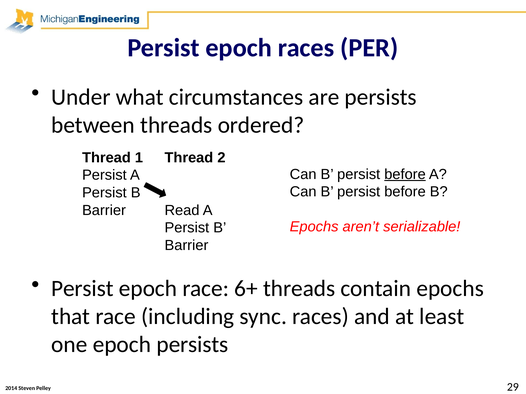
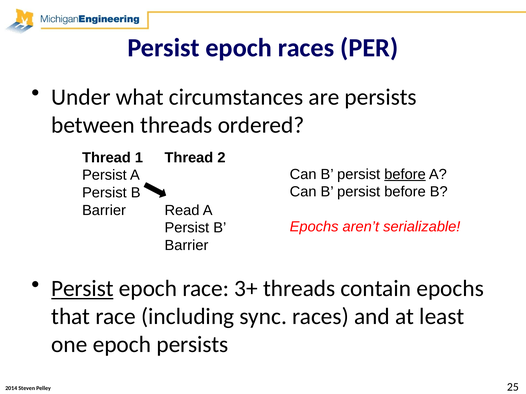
Persist underline: none -> present (82, 289)
6+: 6+ -> 3+ (246, 289)
29: 29 -> 25 (513, 387)
